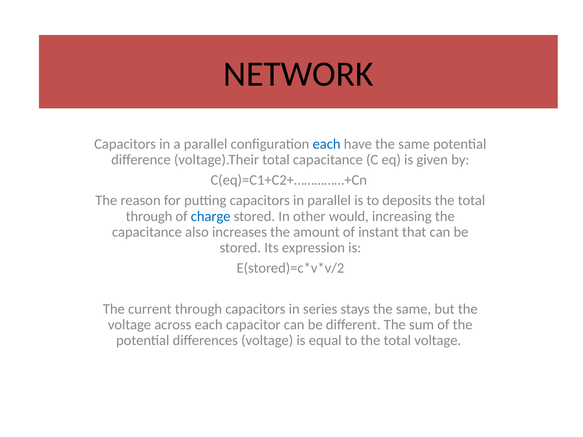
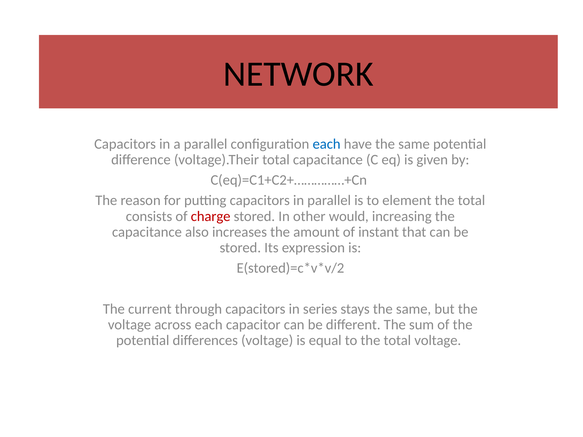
deposits: deposits -> element (407, 201)
through: through -> consists (149, 216)
charge colour: blue -> red (211, 216)
